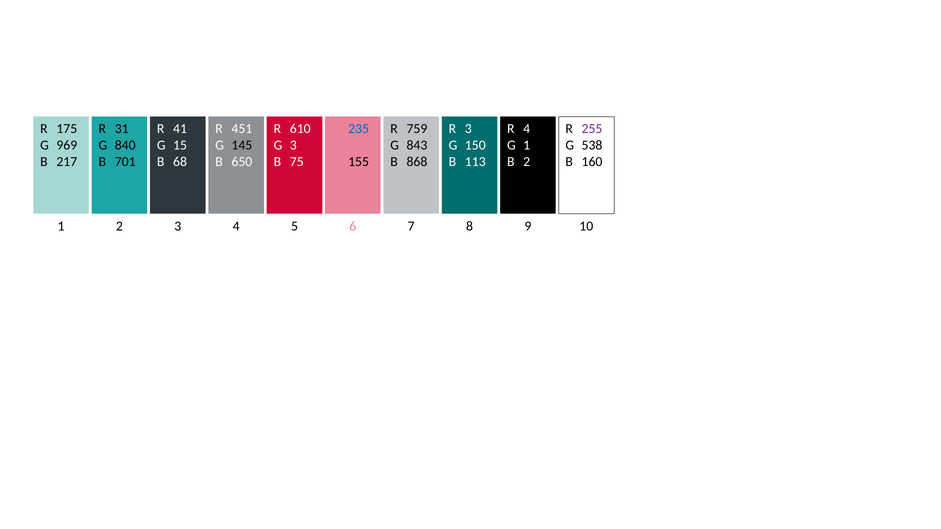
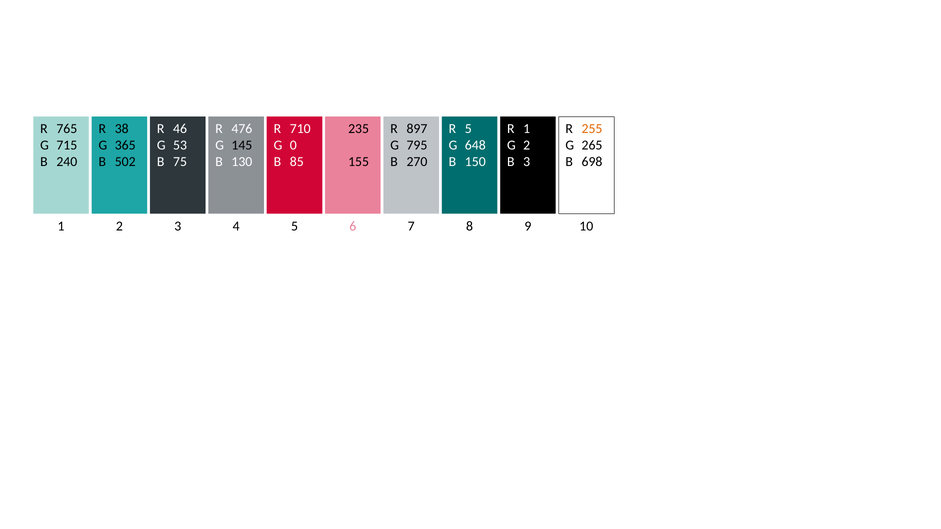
175: 175 -> 765 (67, 129)
31: 31 -> 38 (122, 129)
41: 41 -> 46 (180, 129)
451: 451 -> 476 (242, 129)
610: 610 -> 710 (300, 129)
235 colour: blue -> black (359, 129)
759: 759 -> 897 (417, 129)
R 3: 3 -> 5 (468, 129)
R 4: 4 -> 1 (527, 129)
255 colour: purple -> orange (592, 129)
969: 969 -> 715 (67, 145)
840: 840 -> 365 (125, 145)
15: 15 -> 53 (180, 145)
G 3: 3 -> 0 (293, 145)
843: 843 -> 795 (417, 145)
150: 150 -> 648 (475, 145)
G 1: 1 -> 2 (527, 145)
538: 538 -> 265 (592, 145)
217: 217 -> 240 (67, 162)
701: 701 -> 502 (125, 162)
68: 68 -> 75 (180, 162)
B 650: 650 -> 130 (242, 162)
75: 75 -> 85 (297, 162)
868: 868 -> 270 (417, 162)
113: 113 -> 150 (475, 162)
B 2: 2 -> 3 (527, 162)
160: 160 -> 698 (592, 162)
